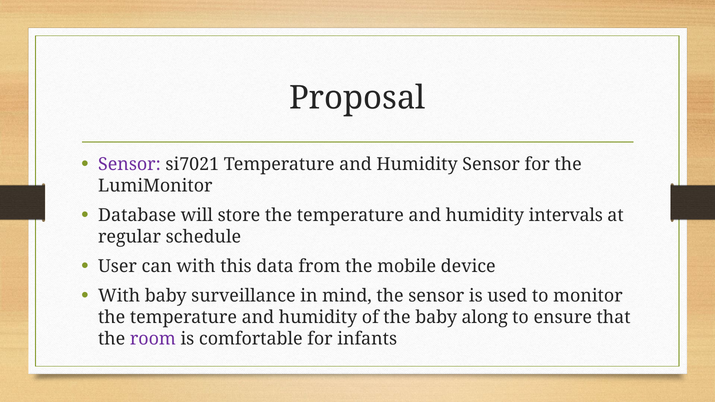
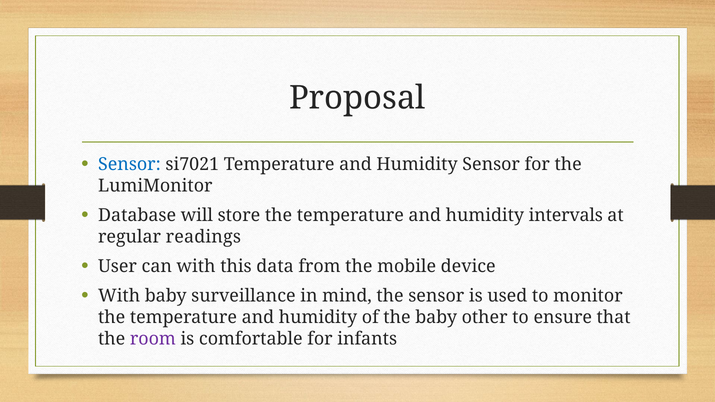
Sensor colour: purple -> blue (129, 165)
schedule: schedule -> readings (203, 237)
along: along -> other (485, 317)
